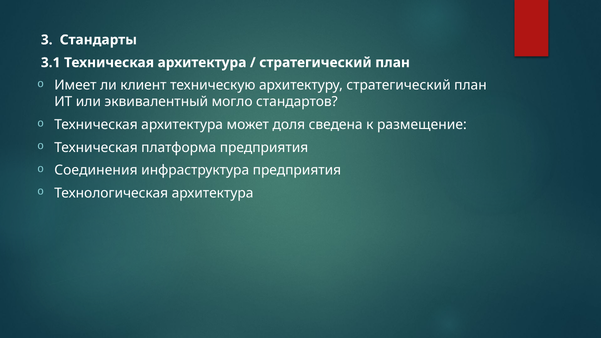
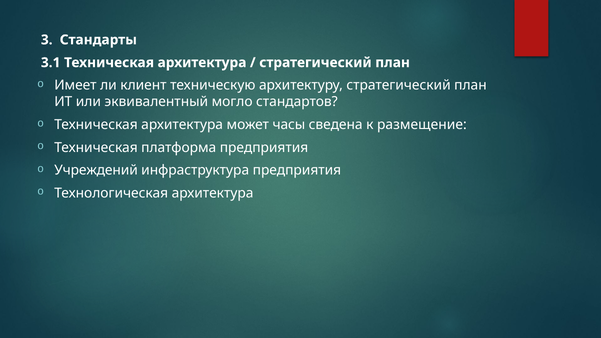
доля: доля -> часы (289, 125)
Соединения: Соединения -> Учреждений (96, 170)
